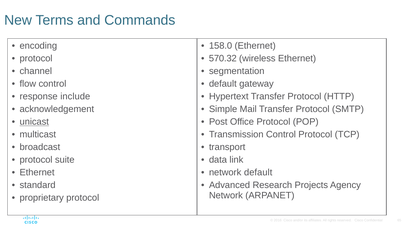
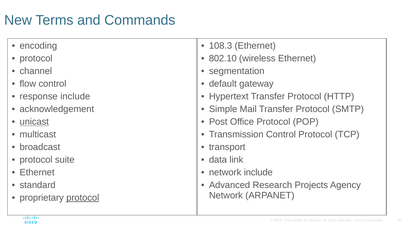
158.0: 158.0 -> 108.3 (221, 46)
570.32: 570.32 -> 802.10 (223, 58)
network default: default -> include (258, 172)
protocol underline: none -> present (83, 197)
